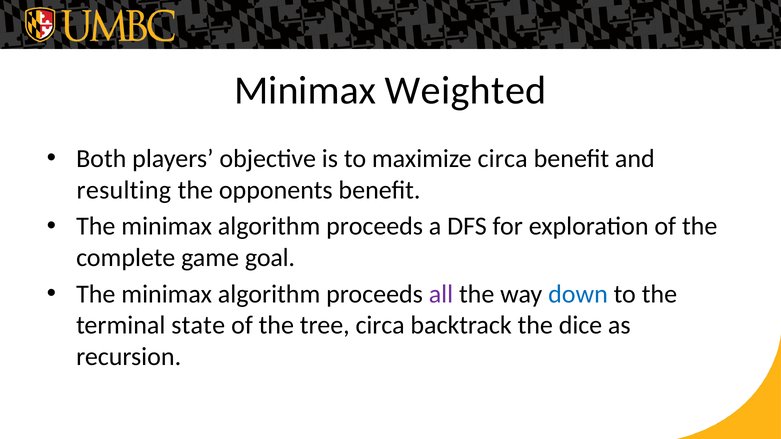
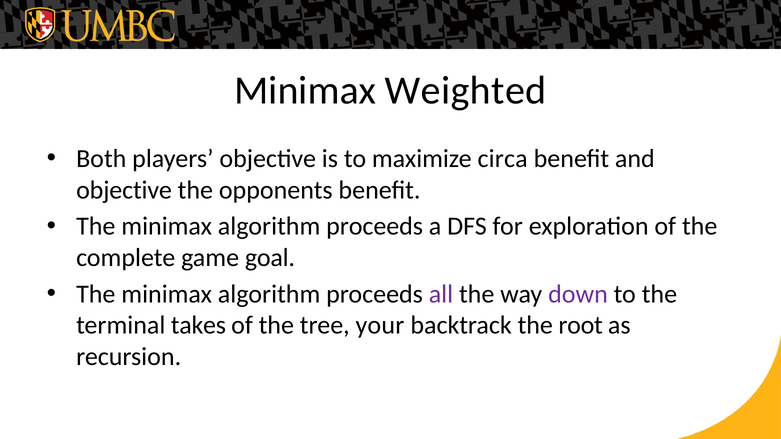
resulting: resulting -> objective (124, 190)
down colour: blue -> purple (578, 294)
state: state -> takes (198, 325)
tree circa: circa -> your (380, 325)
dice: dice -> root (581, 325)
